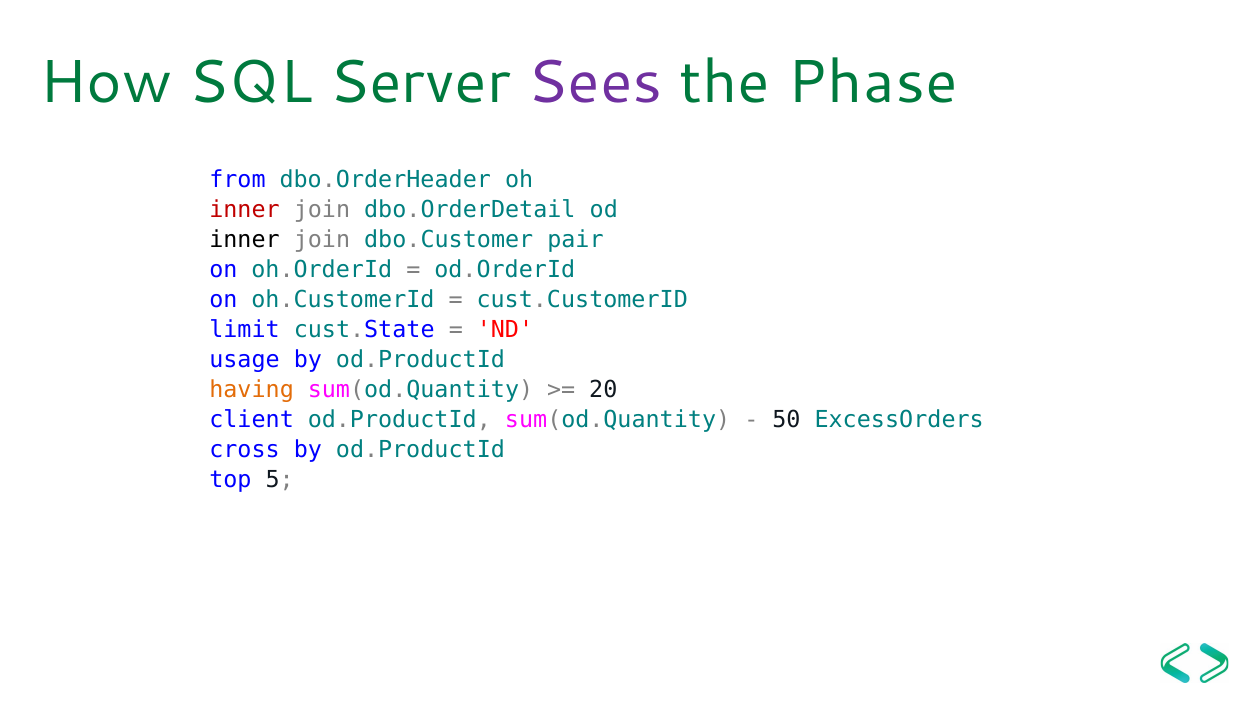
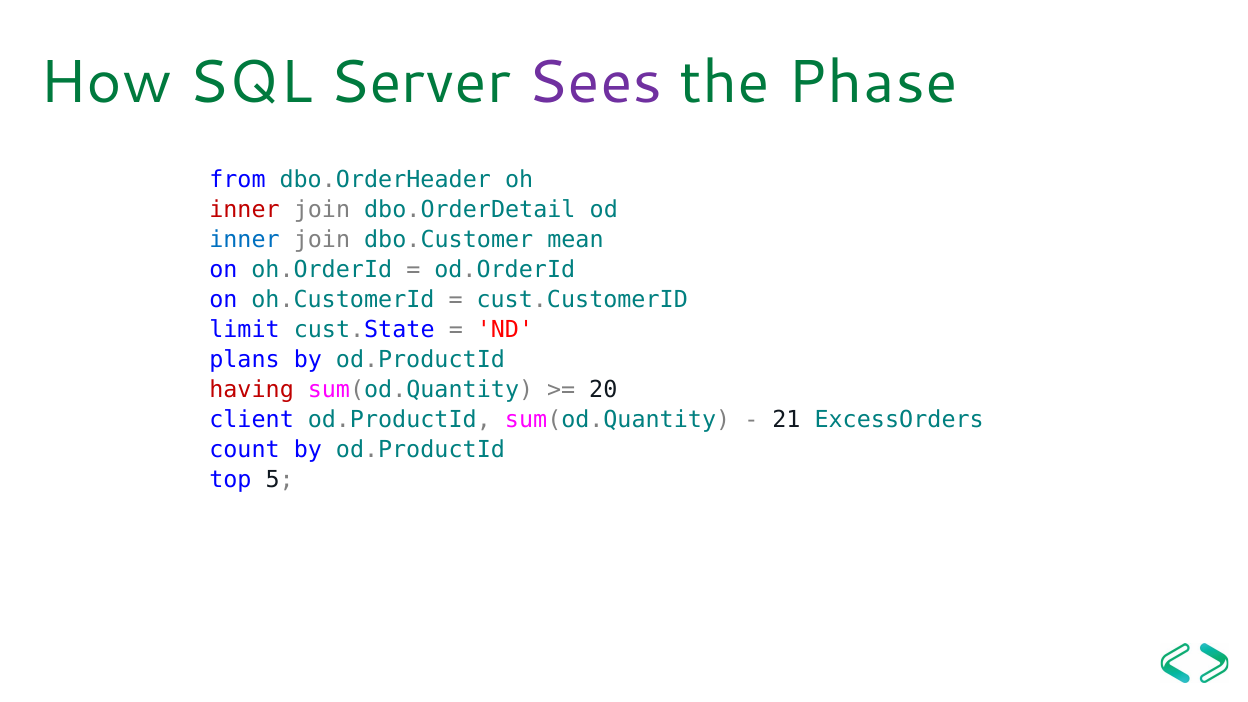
inner colour: black -> blue (245, 240)
pair: pair -> mean (575, 240)
usage: usage -> plans (245, 360)
having colour: orange -> red (252, 390)
50: 50 -> 21 (786, 420)
cross: cross -> count (245, 450)
